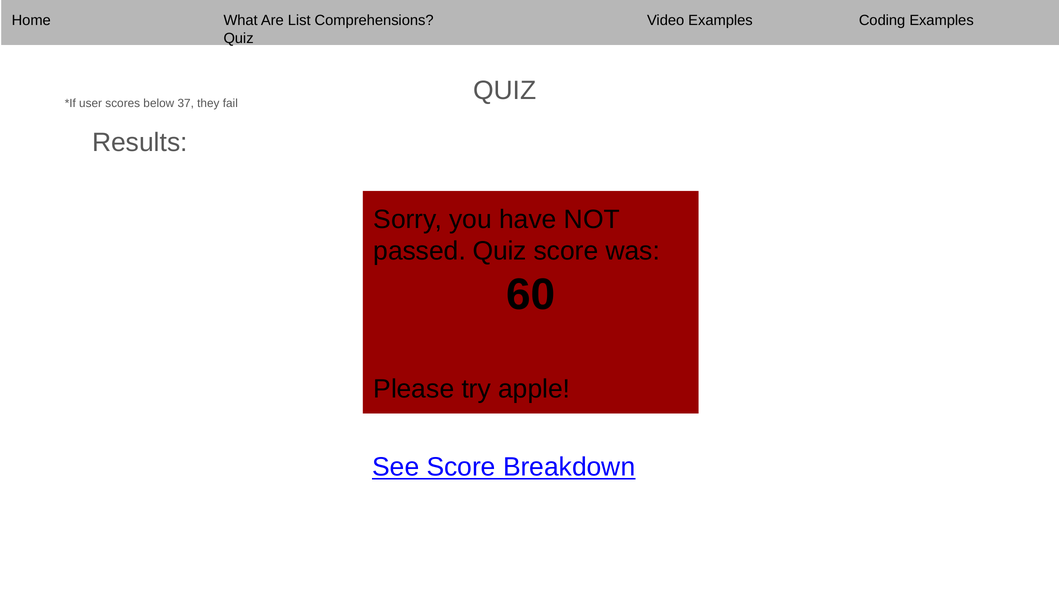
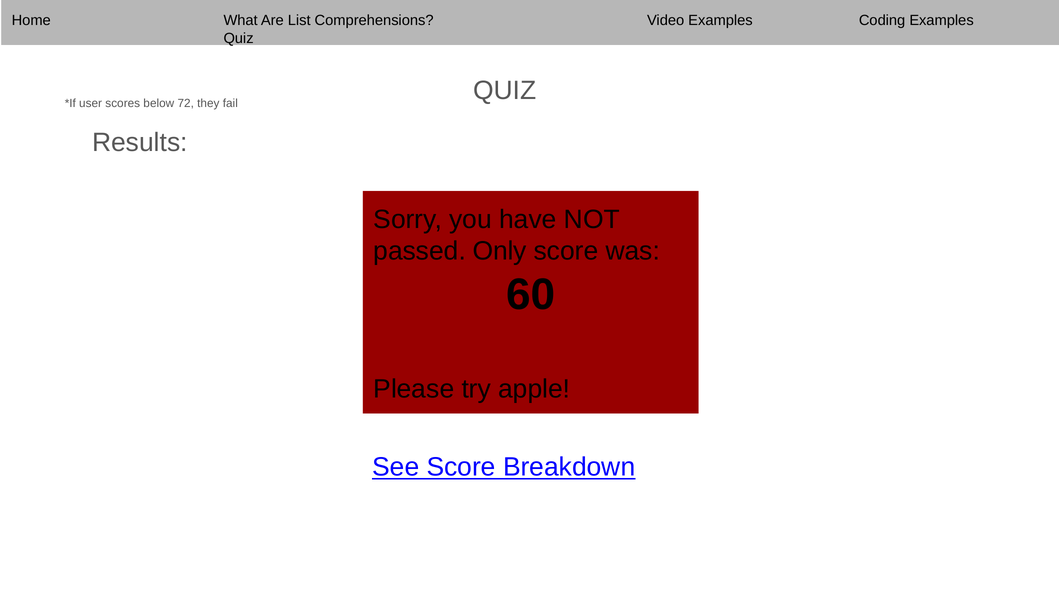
37: 37 -> 72 (186, 103)
passed Quiz: Quiz -> Only (500, 251)
